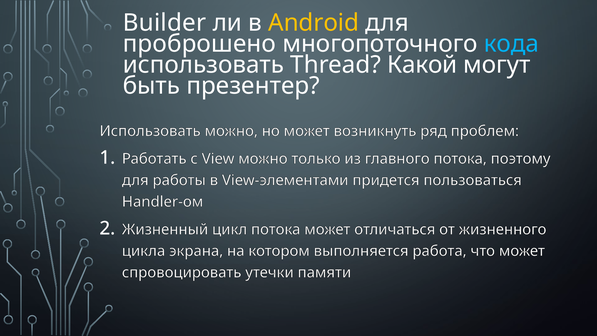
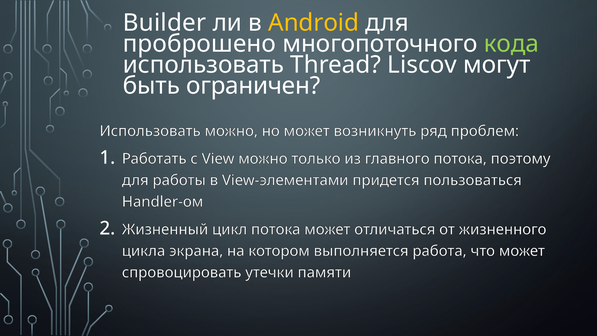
кода colour: light blue -> light green (511, 44)
Какой: Какой -> Liscov (422, 65)
презентер: презентер -> ограничен (253, 86)
